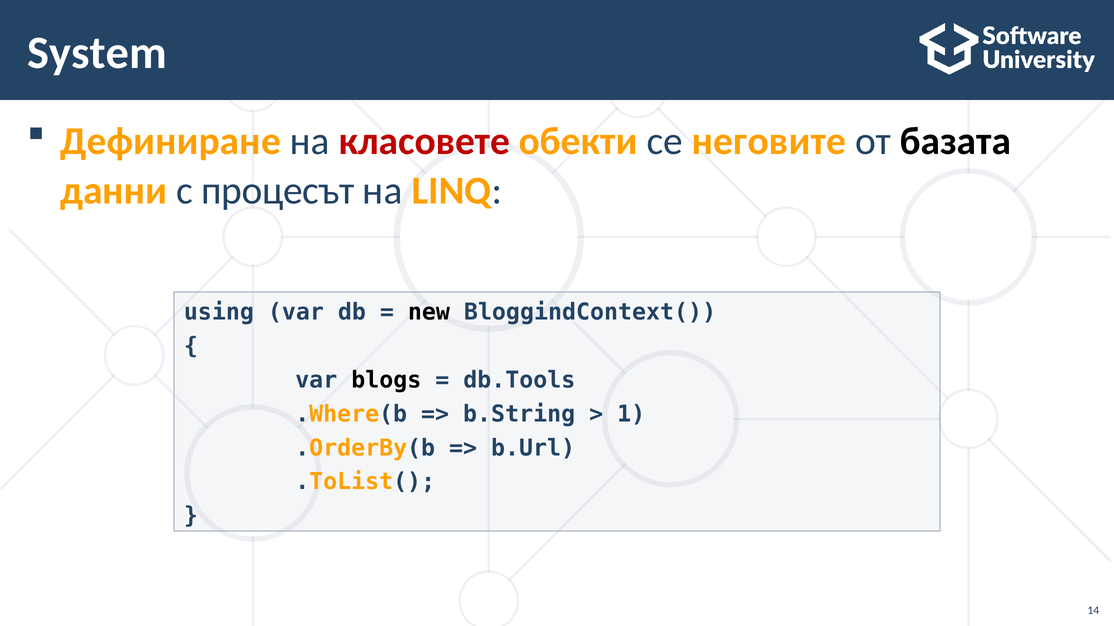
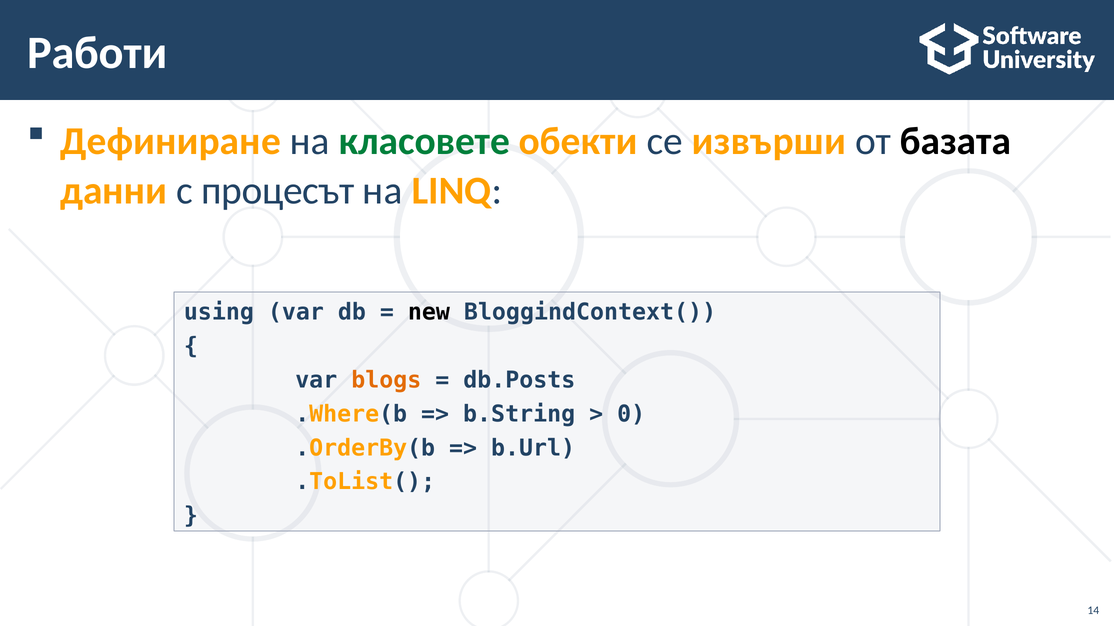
System: System -> Работи (97, 53)
класовете colour: red -> green (424, 141)
неговите: неговите -> извърши (769, 141)
blogs colour: black -> orange (386, 380)
db.Tools: db.Tools -> db.Posts (519, 380)
1: 1 -> 0 (631, 414)
